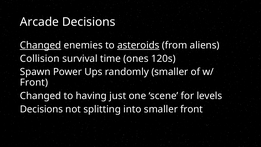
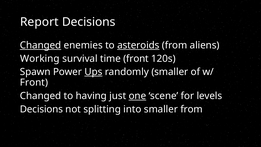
Arcade: Arcade -> Report (39, 22)
Collision: Collision -> Working (40, 59)
time ones: ones -> front (136, 59)
Ups underline: none -> present (93, 72)
one underline: none -> present (137, 96)
smaller front: front -> from (192, 109)
